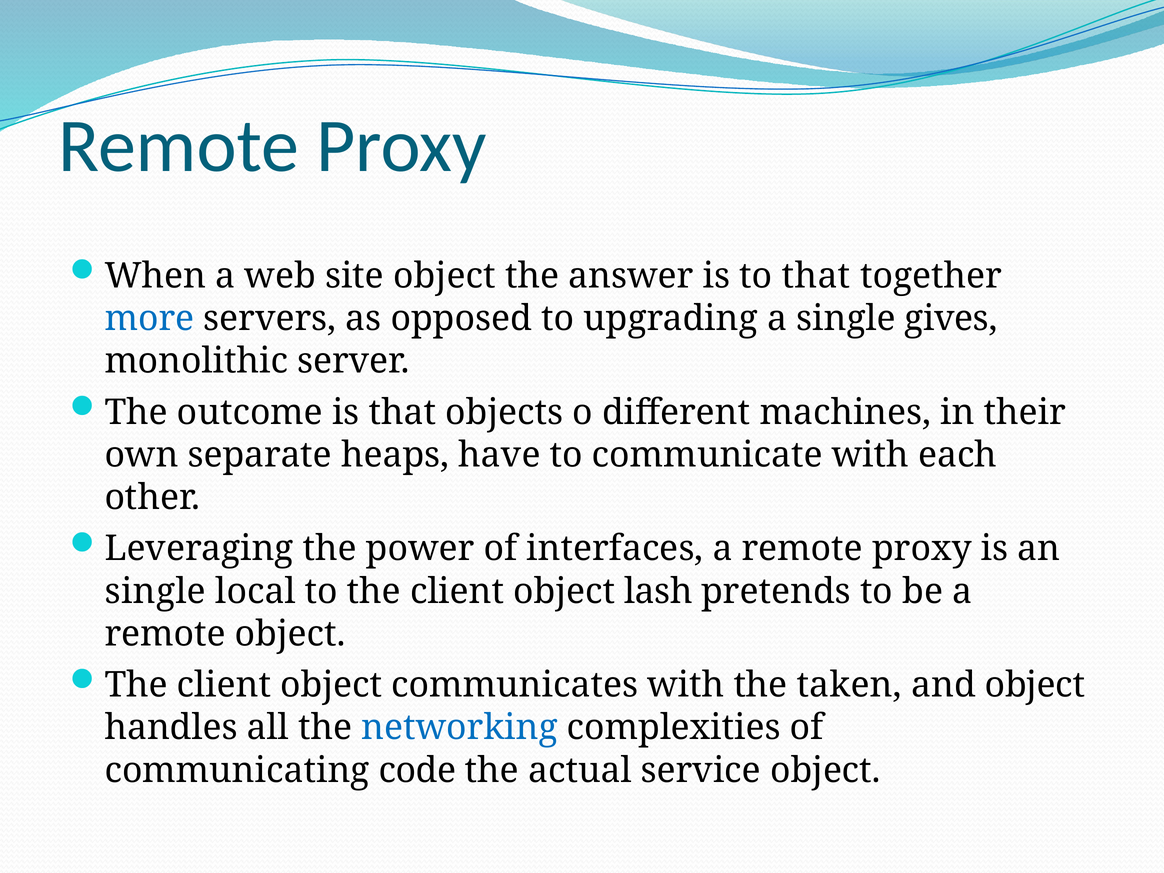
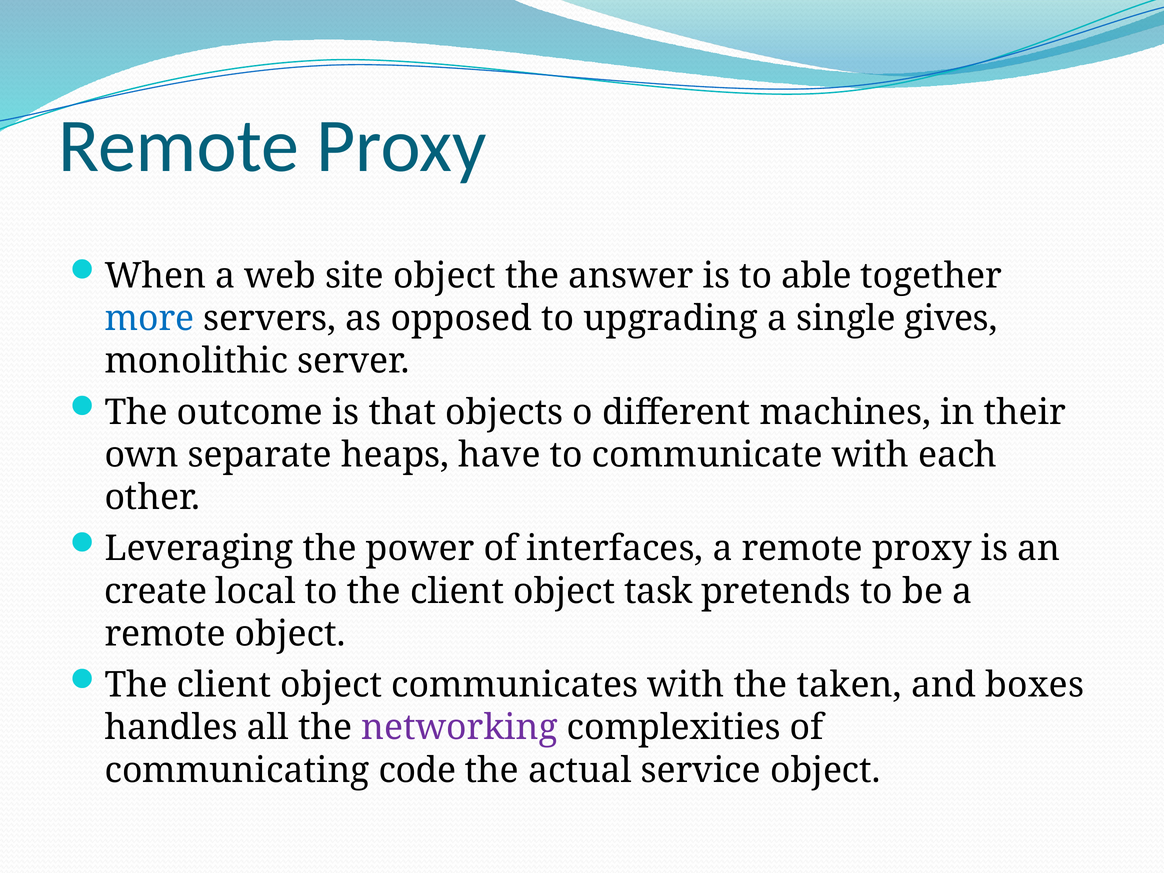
to that: that -> able (816, 276)
single: single -> create (156, 591)
lash: lash -> task (658, 591)
and object: object -> boxes (1035, 685)
networking colour: blue -> purple (459, 728)
